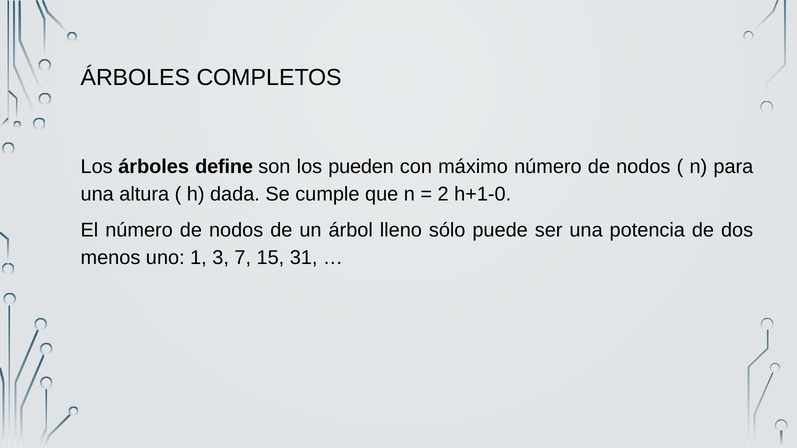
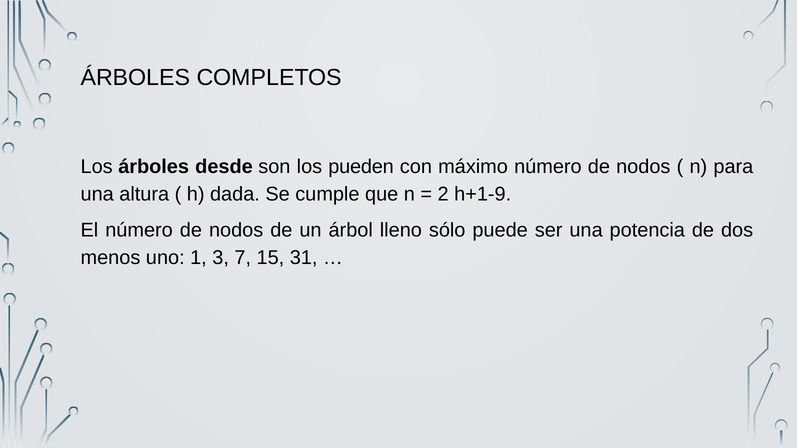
define: define -> desde (224, 167)
h+1-0: h+1-0 -> h+1-9 (483, 194)
